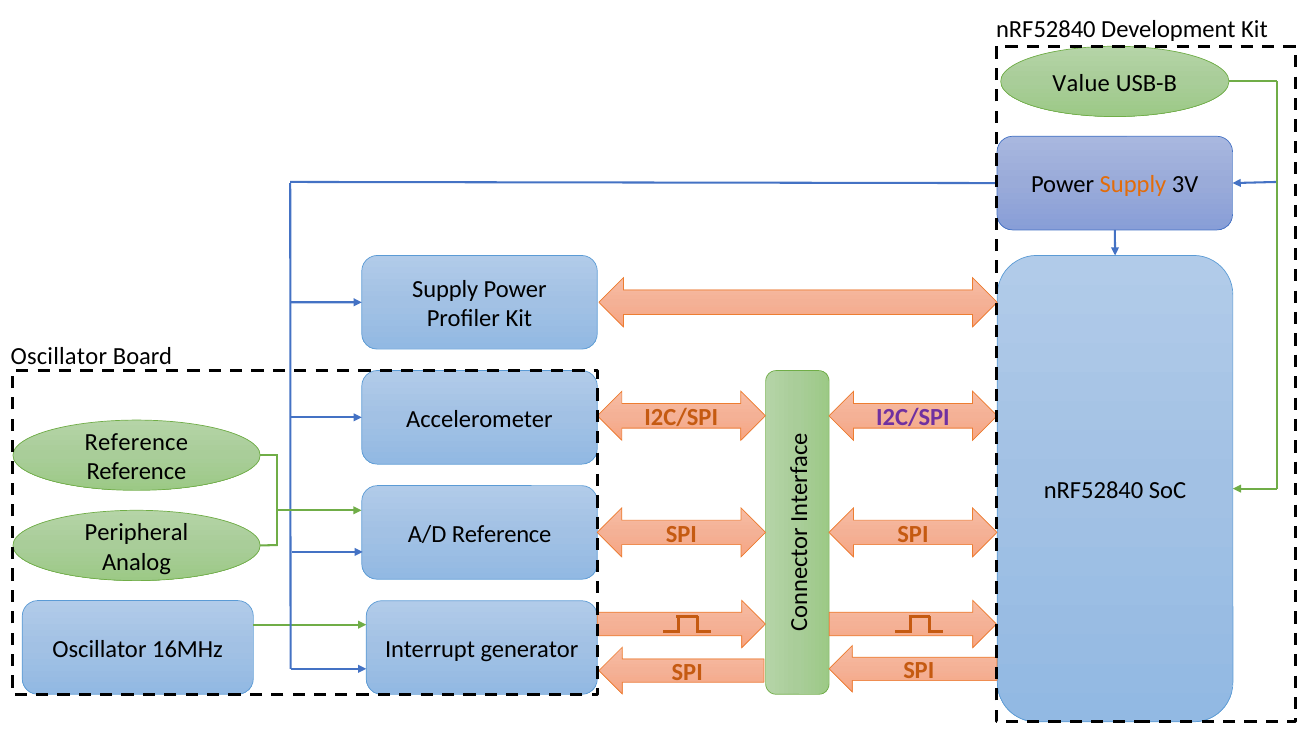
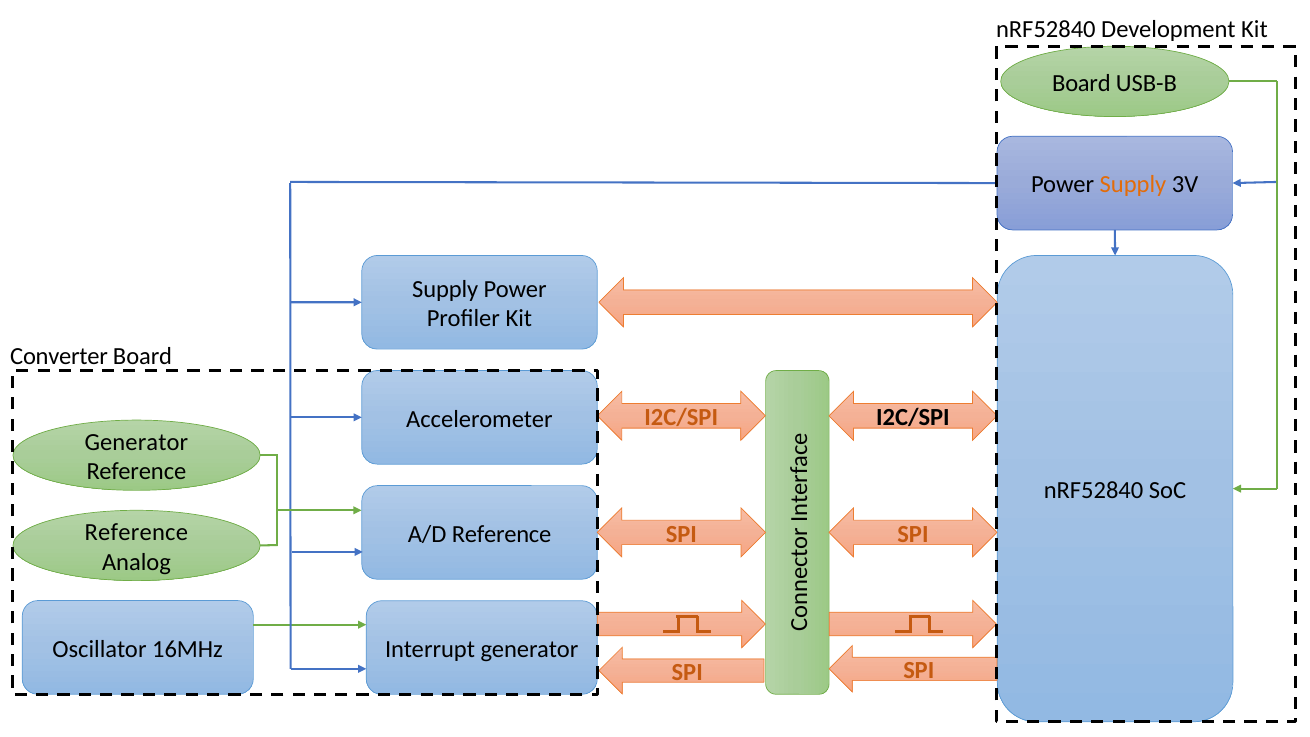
Value: Value -> Board (1081, 83)
Oscillator: Oscillator -> Converter (59, 356)
I2C/SPI colour: purple -> black (913, 417)
Reference: Reference -> Generator (136, 442)
Peripheral: Peripheral -> Reference (136, 532)
